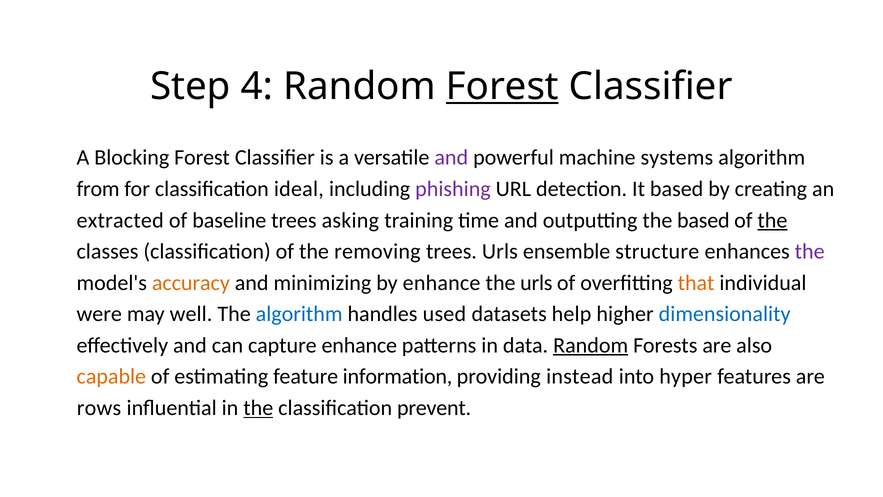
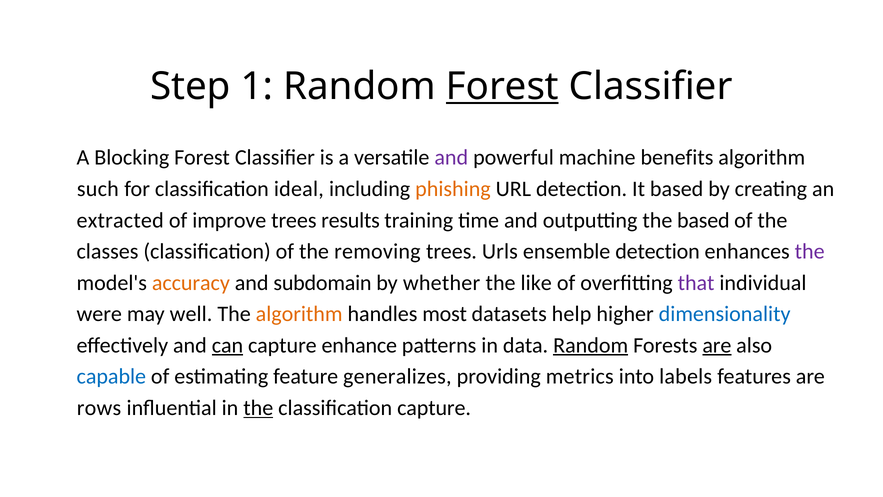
4: 4 -> 1 (257, 86)
systems: systems -> benefits (677, 158)
from: from -> such (98, 189)
phishing colour: purple -> orange (453, 189)
baseline: baseline -> improve (229, 220)
asking: asking -> results (351, 220)
the underline: present -> none (772, 220)
ensemble structure: structure -> detection (658, 251)
minimizing: minimizing -> subdomain (323, 283)
by enhance: enhance -> whether (442, 283)
the urls: urls -> like (536, 283)
that colour: orange -> purple (696, 283)
algorithm colour: blue -> orange (299, 314)
used: used -> most (445, 314)
can underline: none -> present (227, 345)
are underline: none -> present (717, 345)
capable colour: orange -> blue (111, 376)
information: information -> generalizes (397, 376)
instead: instead -> metrics (580, 376)
hyper: hyper -> labels (686, 376)
classification prevent: prevent -> capture (434, 408)
